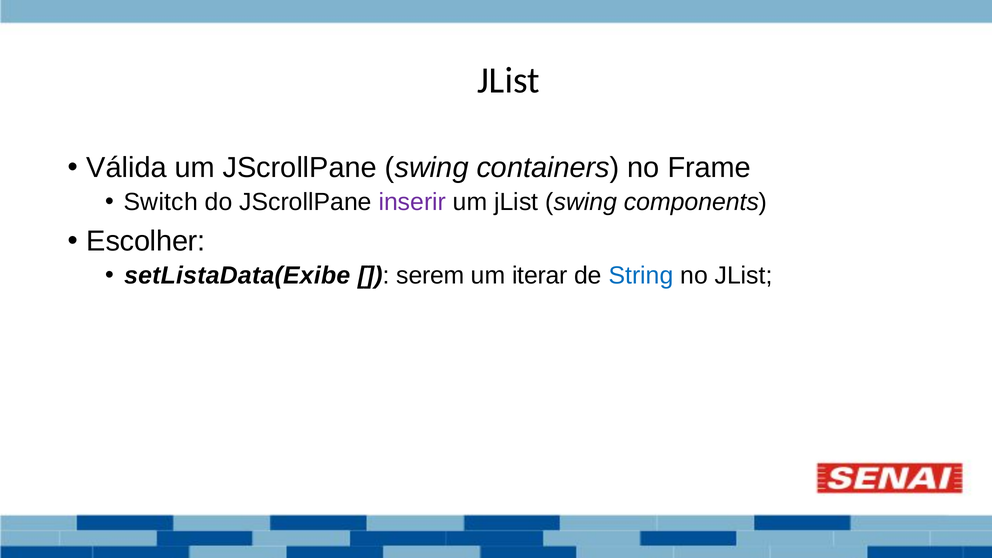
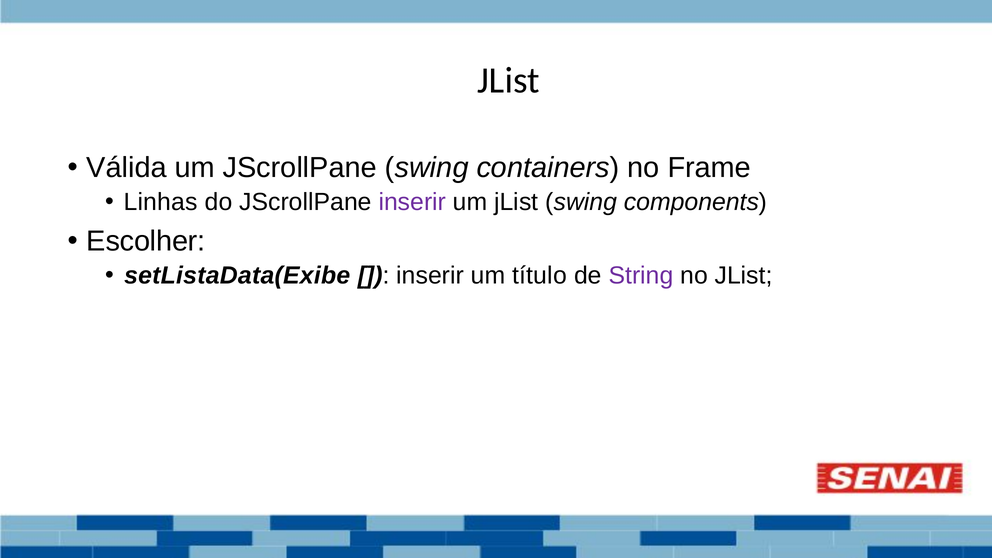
Switch: Switch -> Linhas (161, 202)
serem: serem -> inserir (430, 275)
iterar: iterar -> título (540, 275)
String colour: blue -> purple (641, 275)
